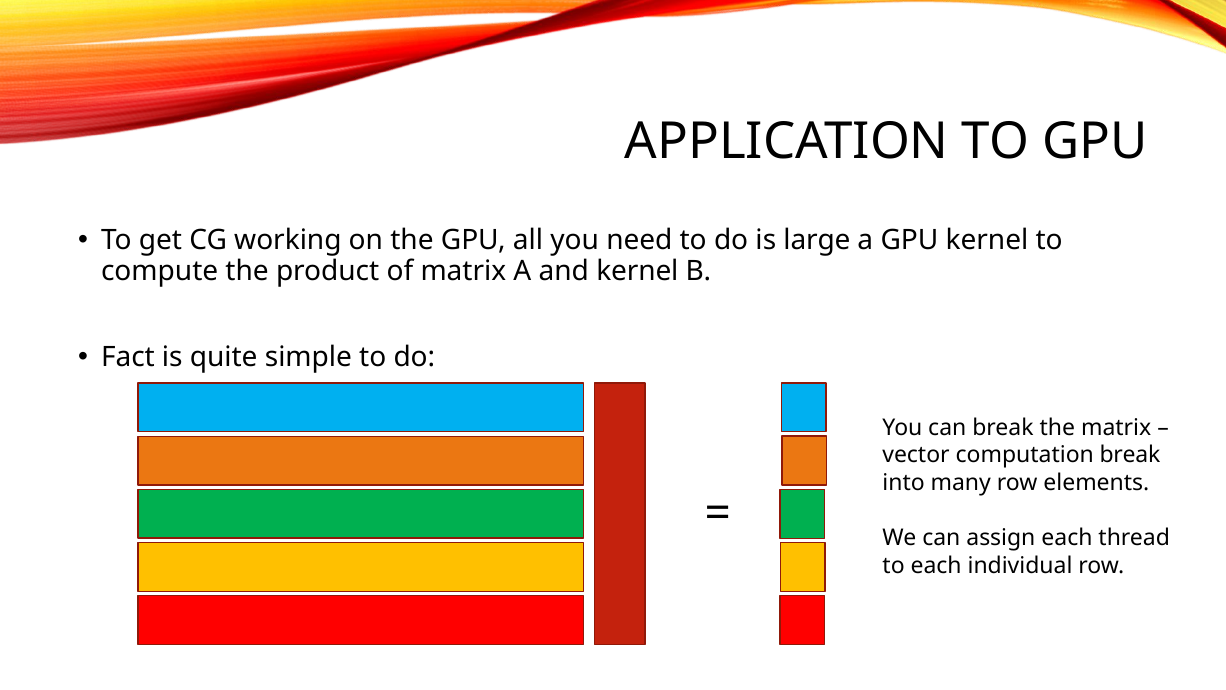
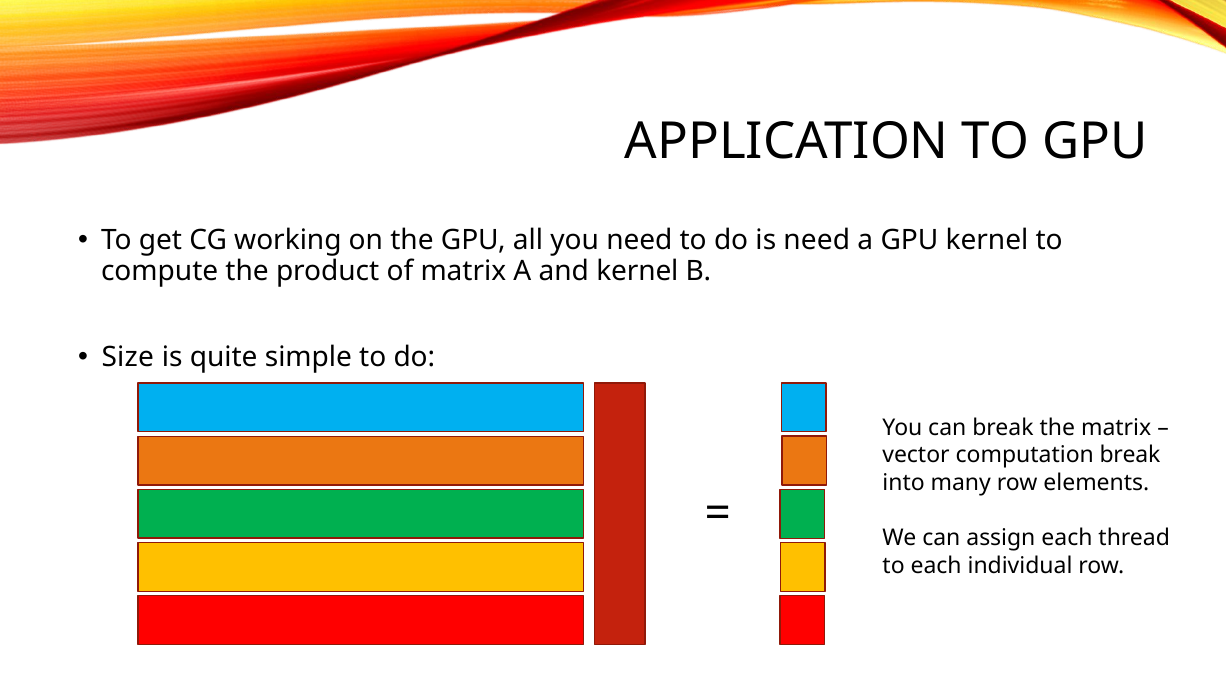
is large: large -> need (817, 240)
Fact: Fact -> Size (128, 357)
